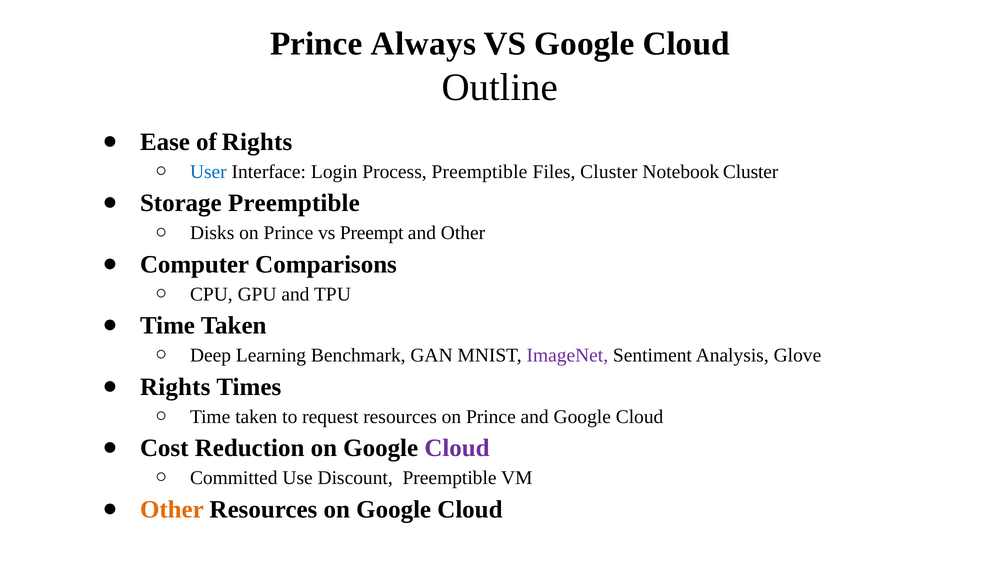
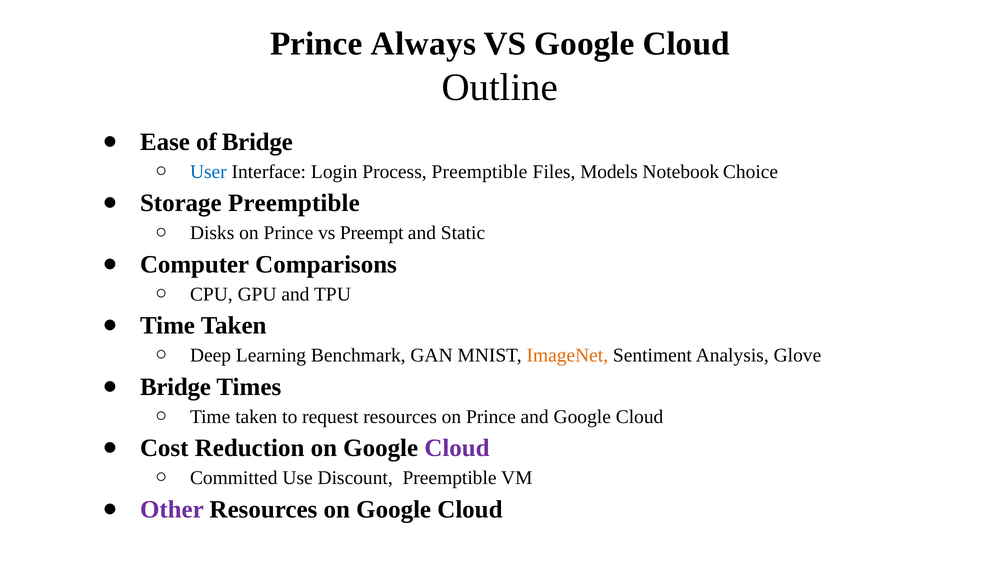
of Rights: Rights -> Bridge (257, 142)
Files Cluster: Cluster -> Models (609, 172)
Notebook Cluster: Cluster -> Choice (751, 172)
and Other: Other -> Static (463, 233)
ImageNet colour: purple -> orange (567, 356)
Rights: Rights -> Bridge (175, 387)
Other colour: orange -> purple (172, 510)
